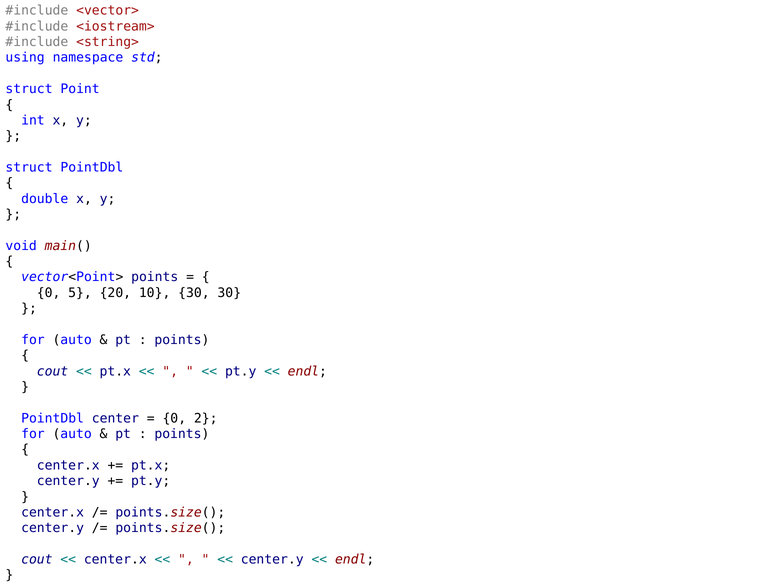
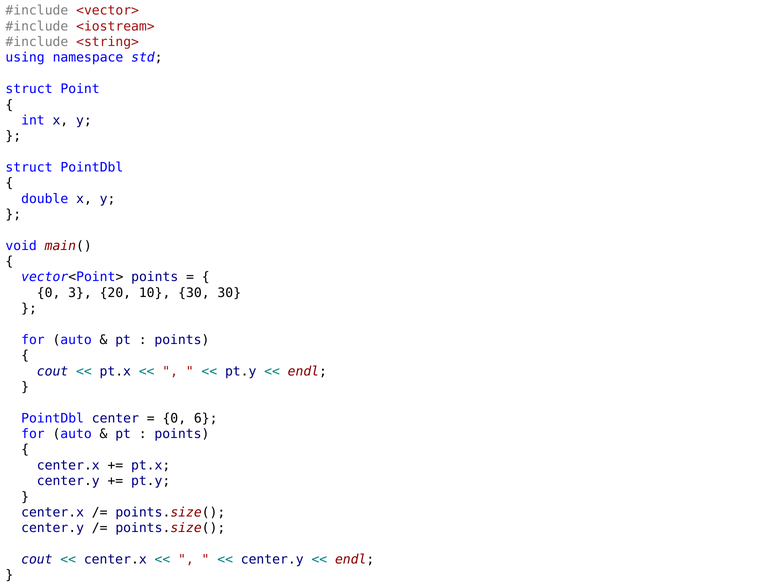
5: 5 -> 3 (80, 293)
2: 2 -> 6 (206, 418)
